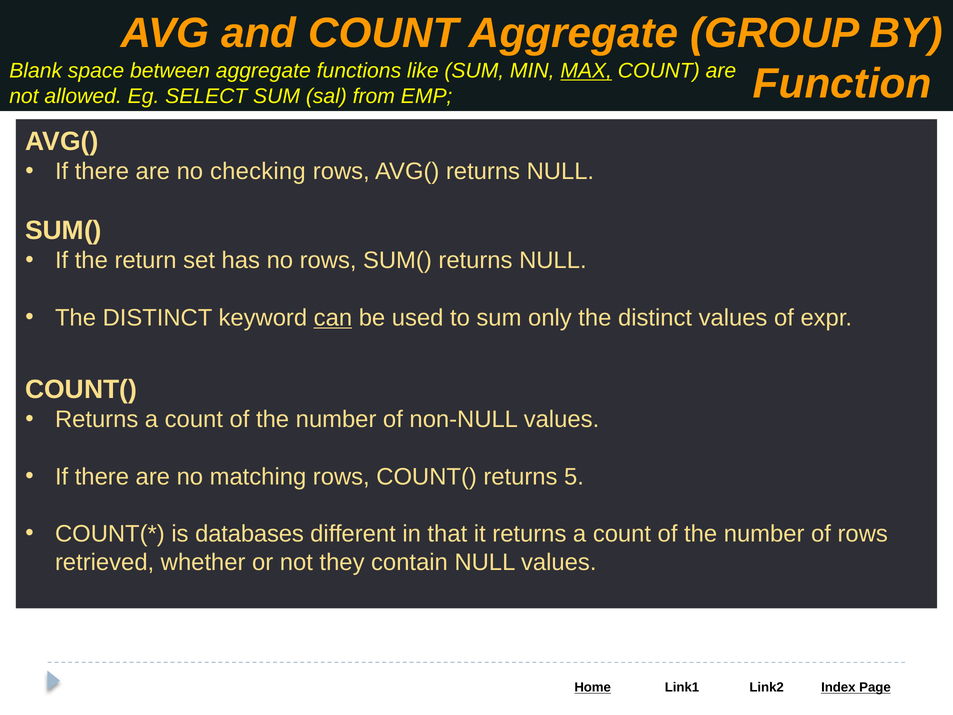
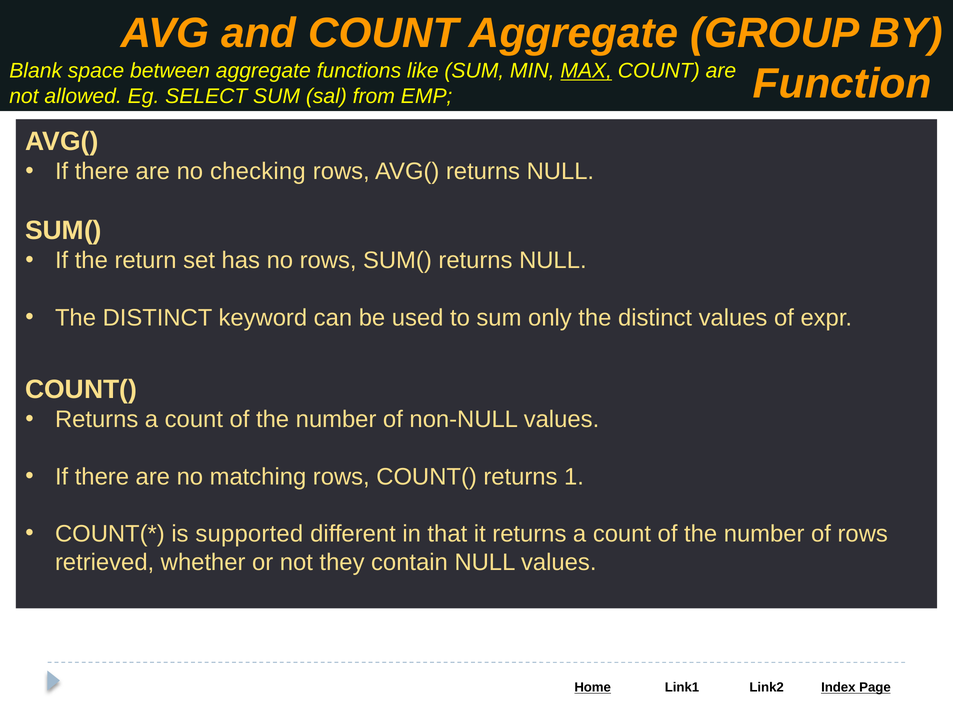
can underline: present -> none (333, 318)
5: 5 -> 1 (574, 477)
databases: databases -> supported (249, 534)
